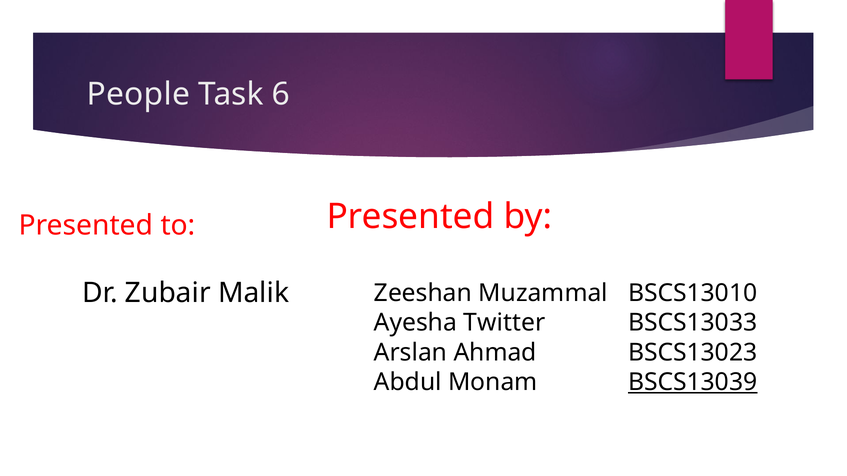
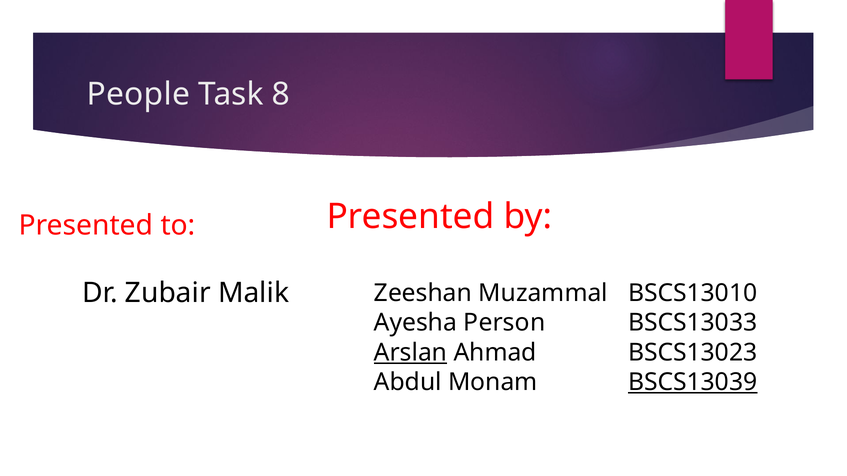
6: 6 -> 8 (281, 94)
Twitter: Twitter -> Person (504, 323)
Arslan underline: none -> present (411, 353)
